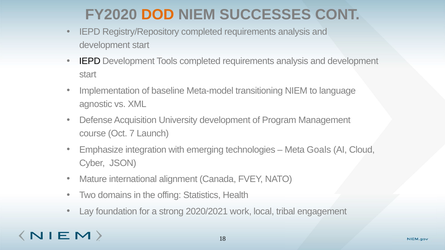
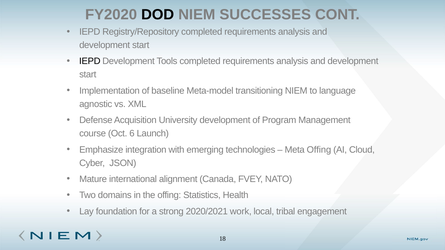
DOD colour: orange -> black (158, 14)
7: 7 -> 6 (132, 134)
Meta Goals: Goals -> Offing (319, 150)
